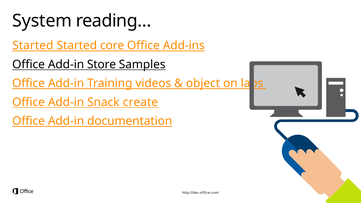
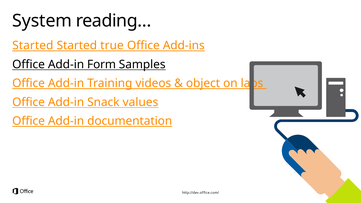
core: core -> true (112, 46)
Store: Store -> Form (102, 64)
create: create -> values (140, 102)
